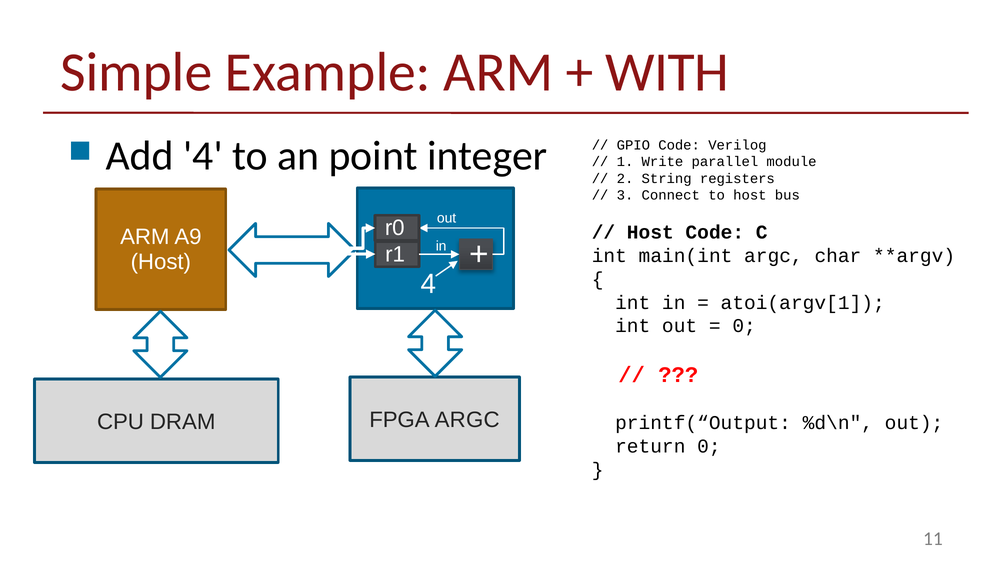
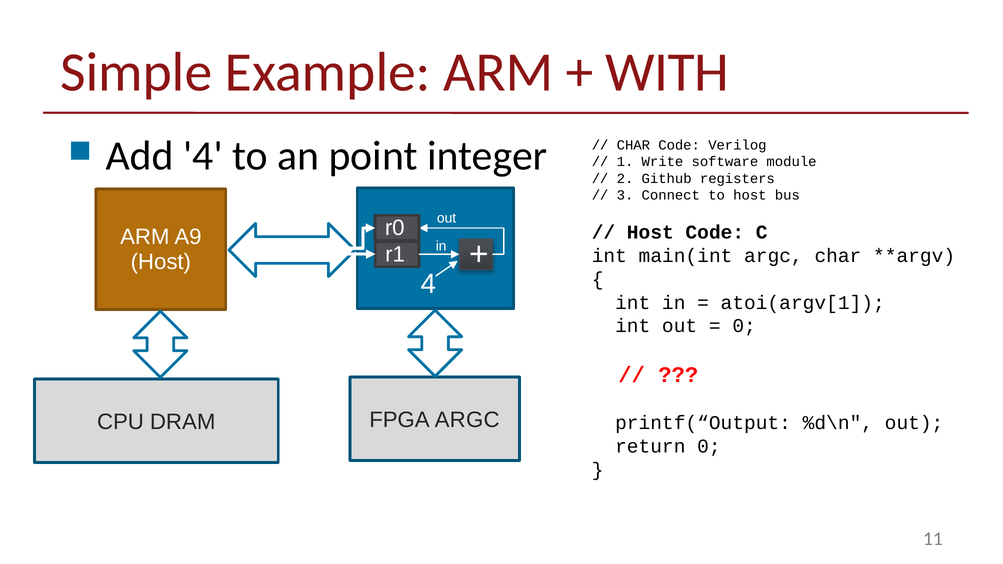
GPIO: GPIO -> CHAR (633, 145)
parallel: parallel -> software (725, 162)
String: String -> Github (667, 179)
